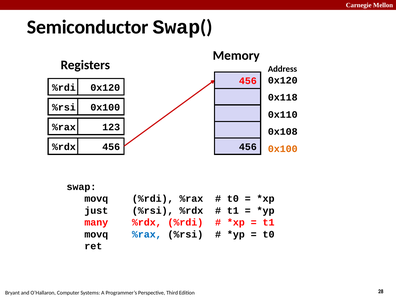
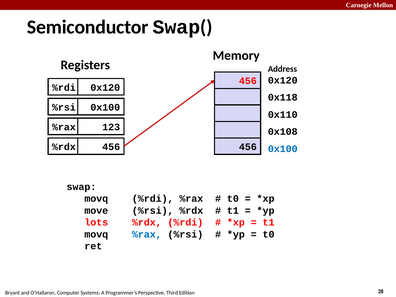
0x100 colour: orange -> blue (283, 149)
just: just -> move (96, 210)
many: many -> lots (96, 222)
